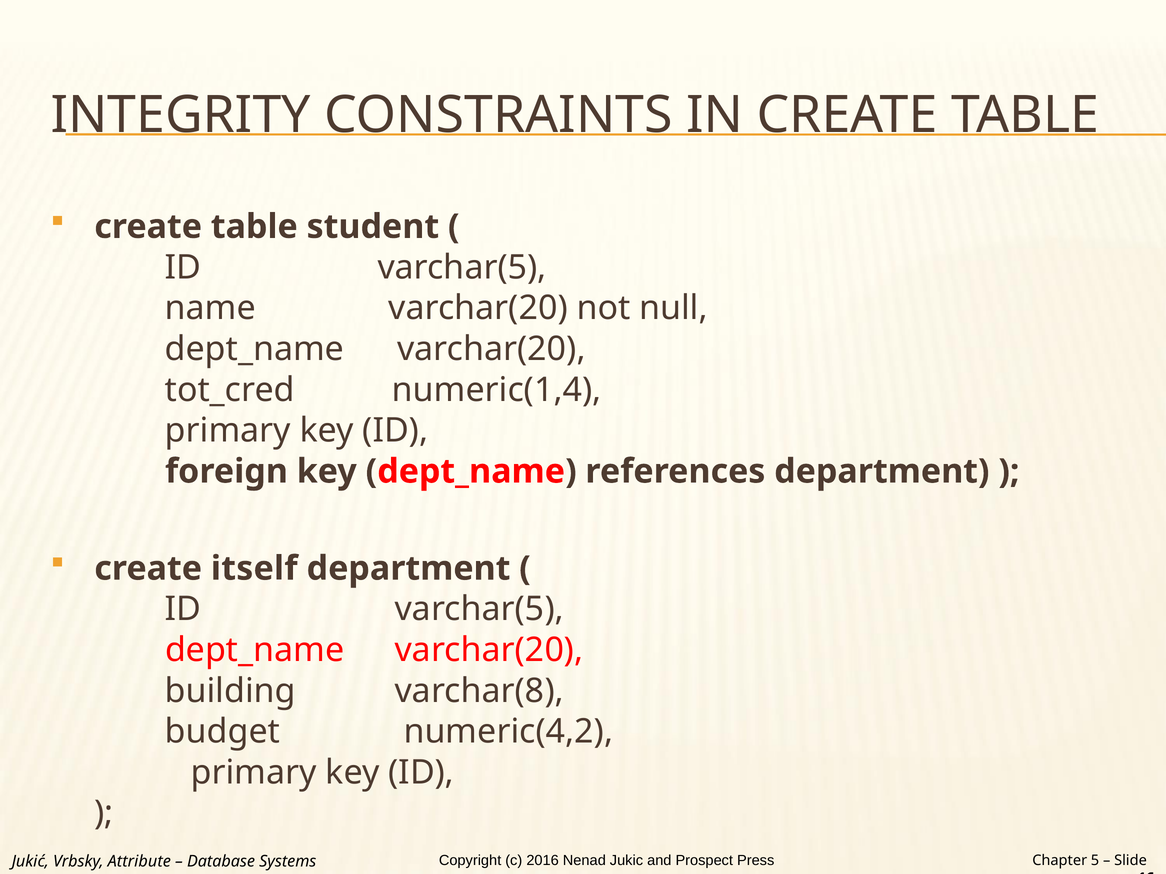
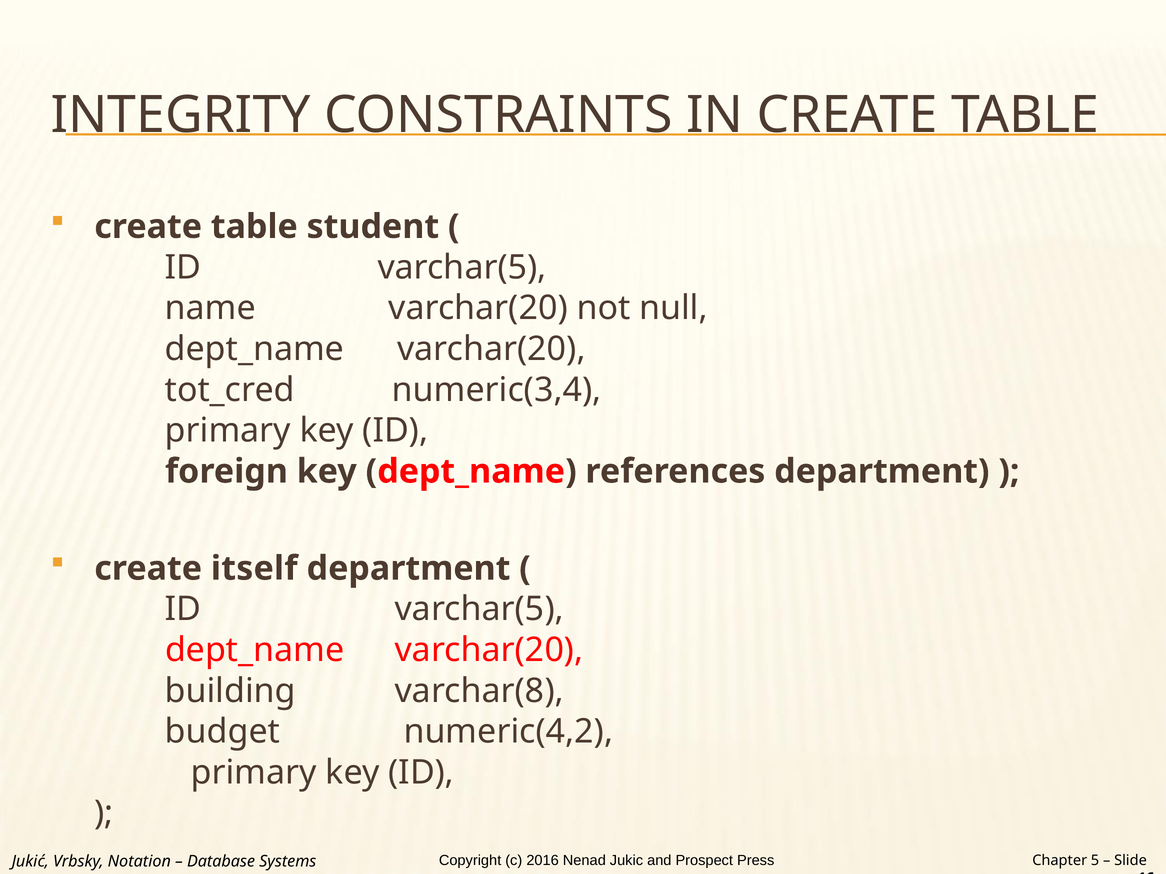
numeric(1,4: numeric(1,4 -> numeric(3,4 (497, 390)
Attribute: Attribute -> Notation (139, 862)
